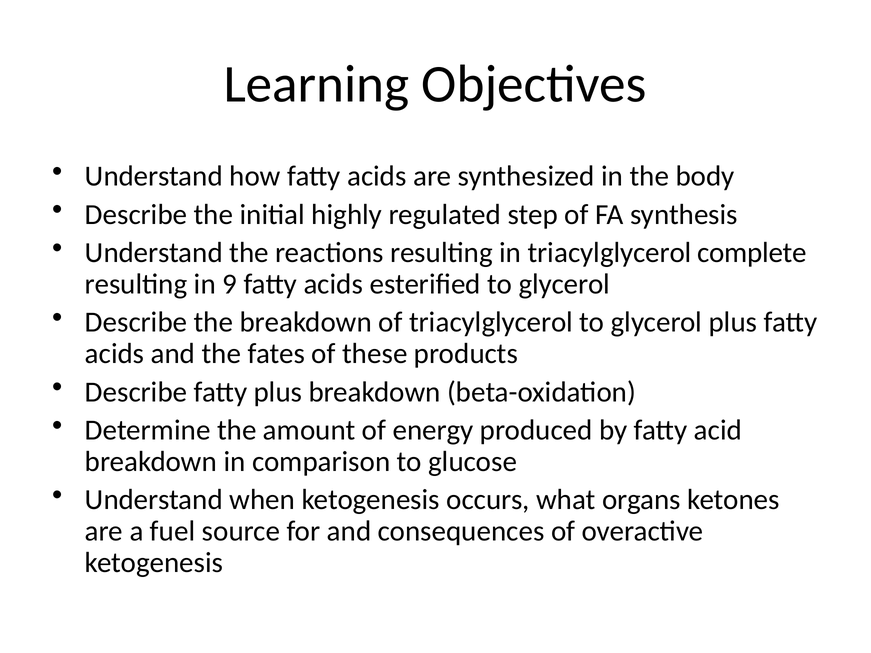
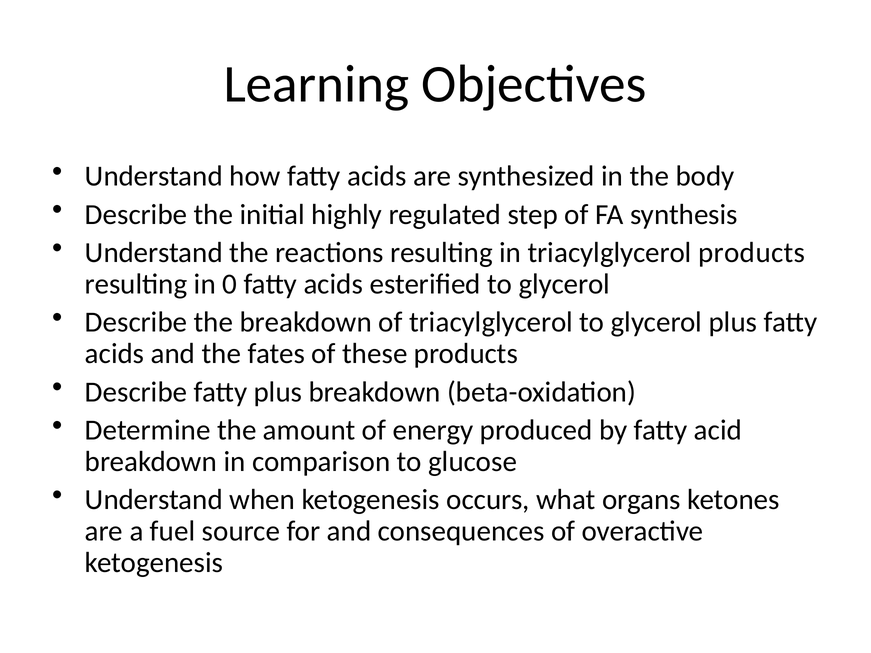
triacylglycerol complete: complete -> products (752, 253)
9: 9 -> 0 (230, 284)
